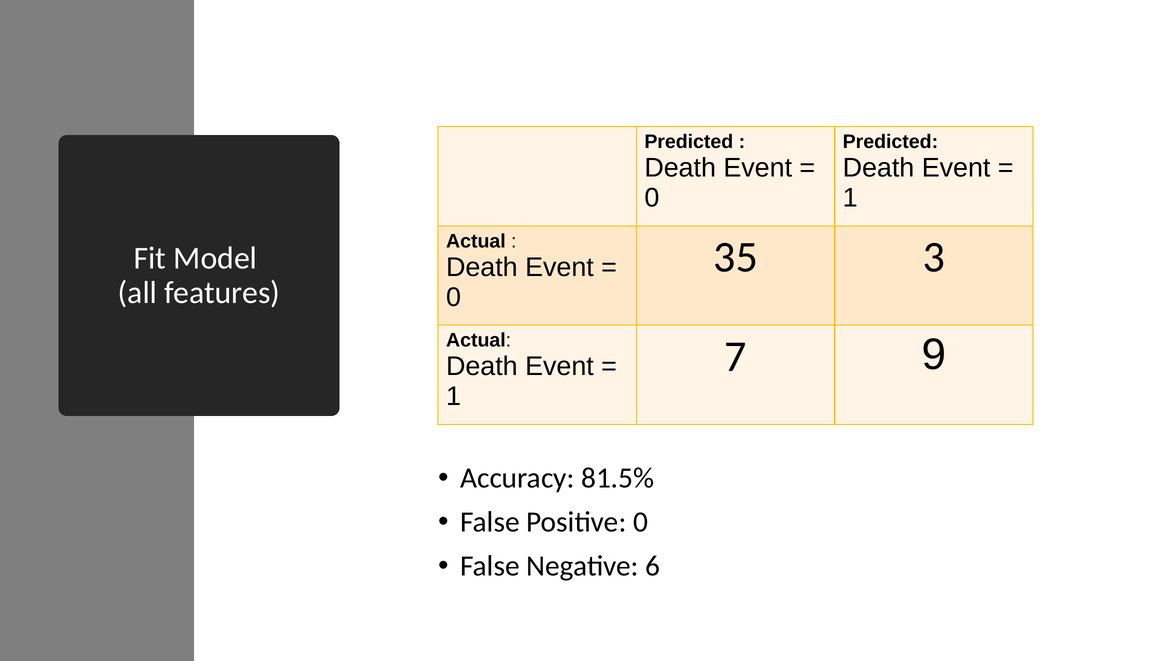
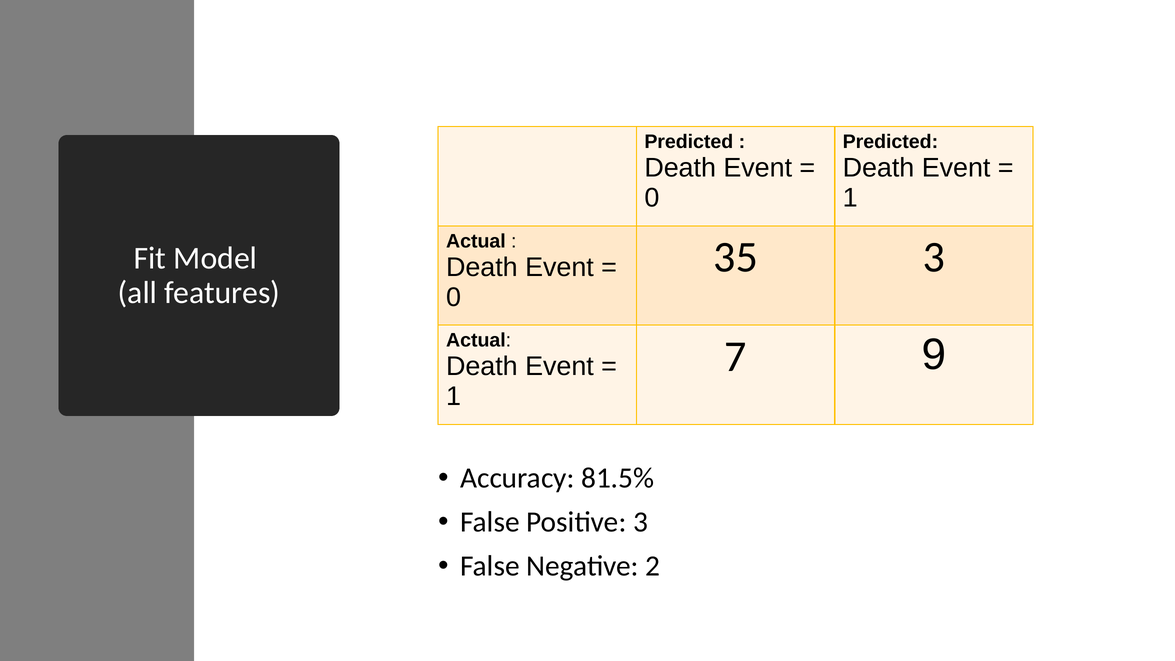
Positive 0: 0 -> 3 (640, 522)
6: 6 -> 2 (653, 566)
